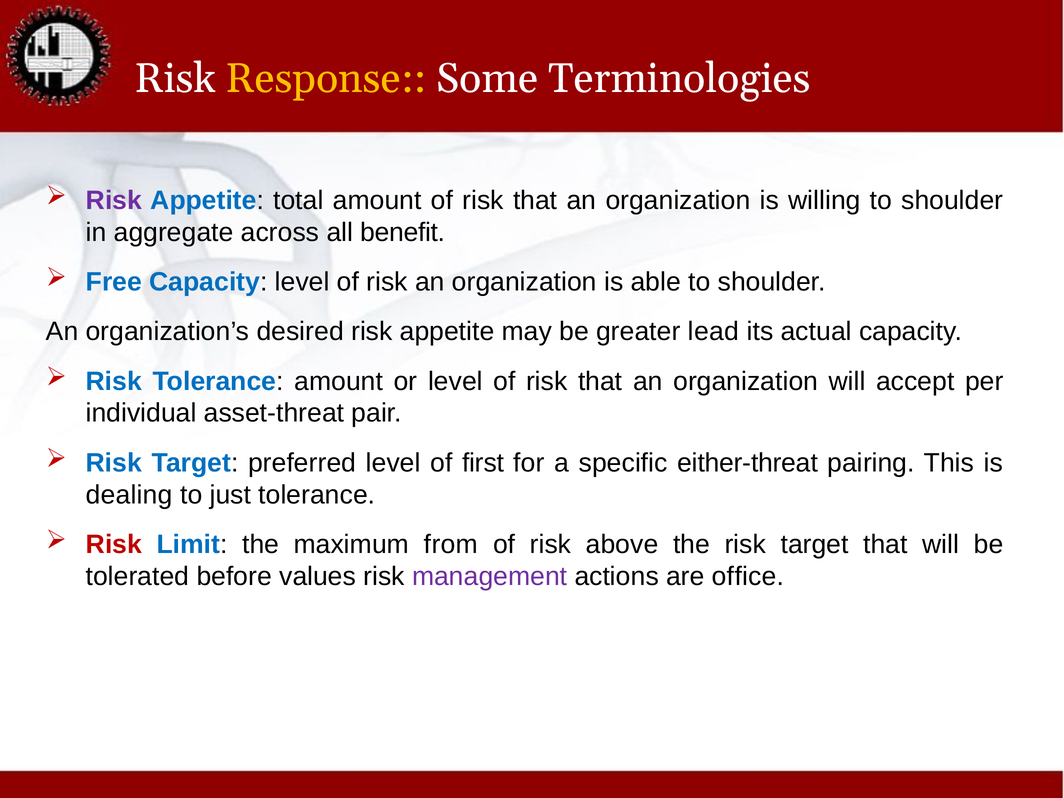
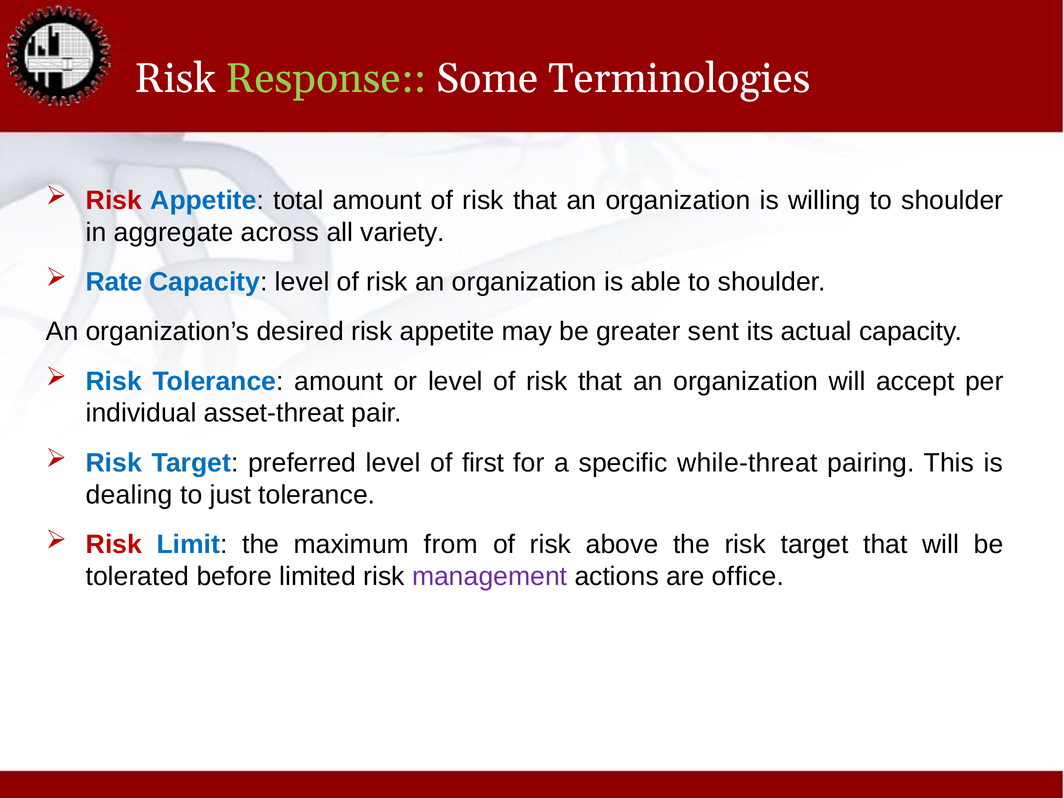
Response colour: yellow -> light green (326, 79)
Risk colour: purple -> red (114, 200)
benefit: benefit -> variety (403, 232)
Free: Free -> Rate (114, 282)
lead: lead -> sent (714, 332)
either-threat: either-threat -> while-threat (747, 463)
values: values -> limited (318, 576)
